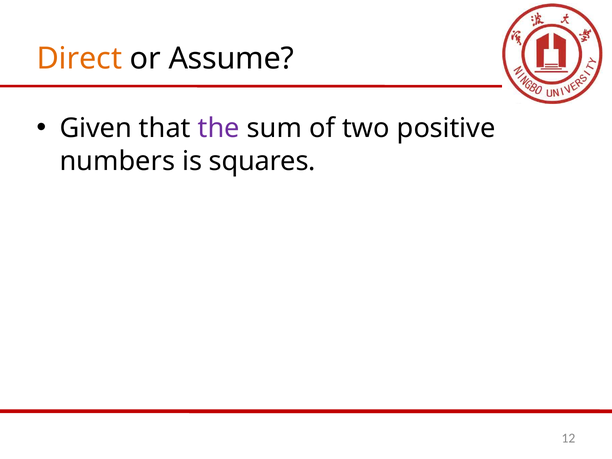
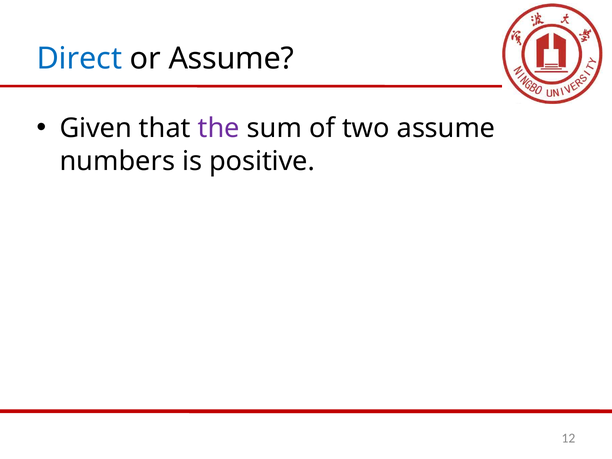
Direct colour: orange -> blue (79, 59)
two positive: positive -> assume (446, 128)
squares: squares -> positive (262, 161)
